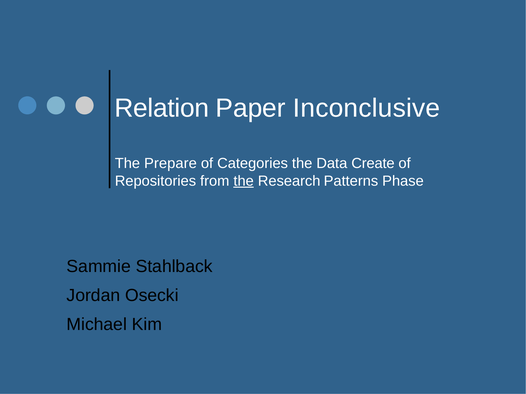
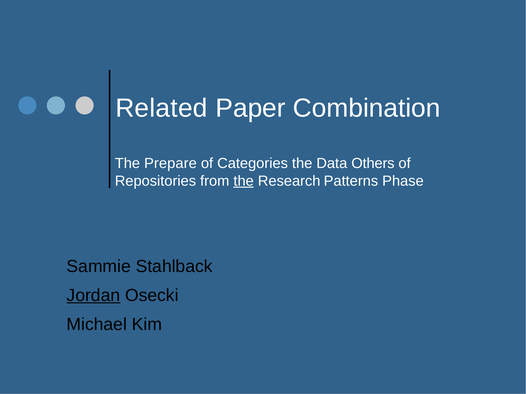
Relation: Relation -> Related (161, 108)
Inconclusive: Inconclusive -> Combination (367, 108)
Create: Create -> Others (373, 164)
Jordan underline: none -> present (93, 296)
